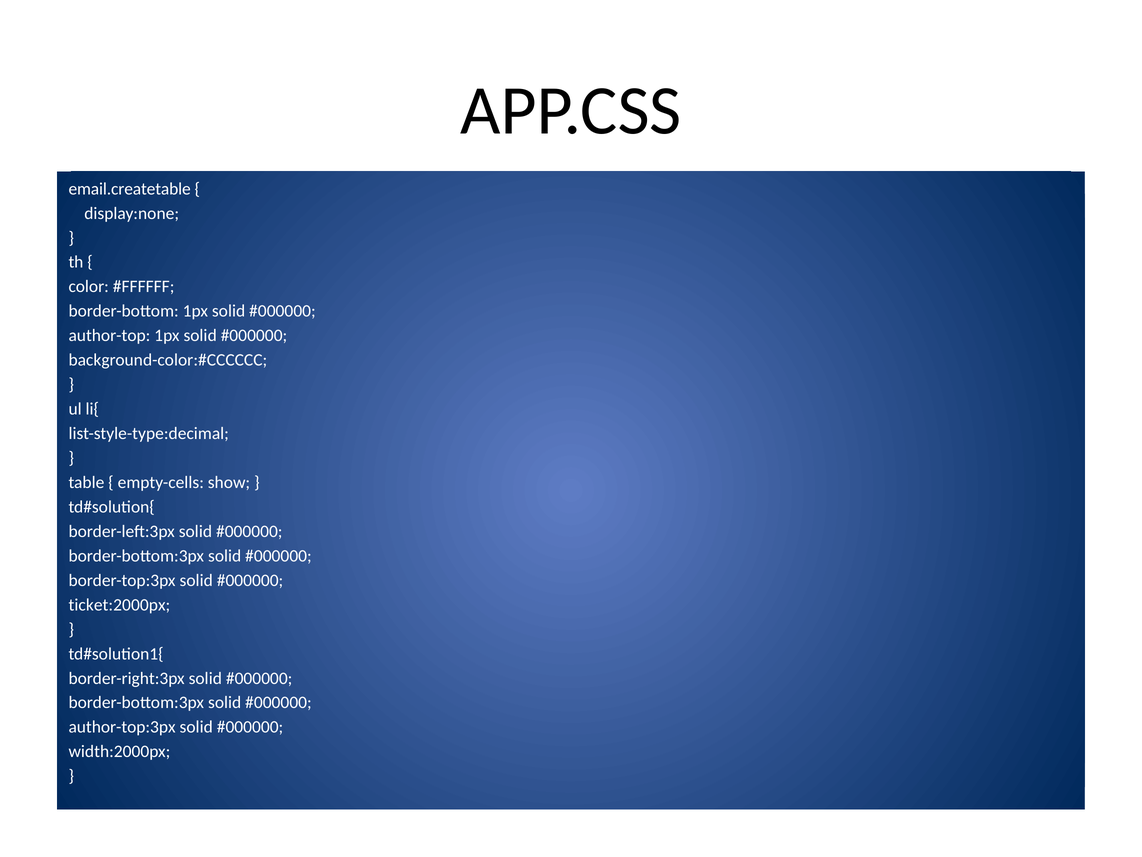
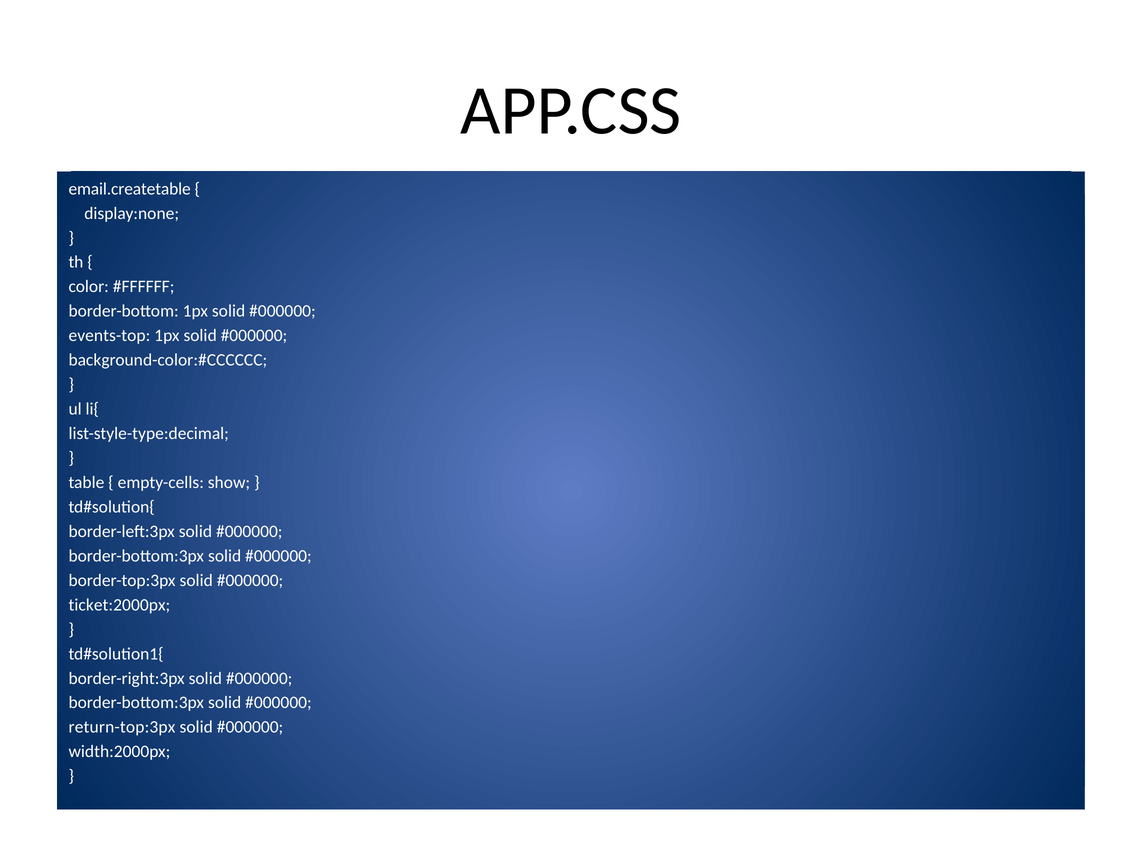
author-top: author-top -> events-top (109, 335)
author-top:3px: author-top:3px -> return-top:3px (122, 727)
